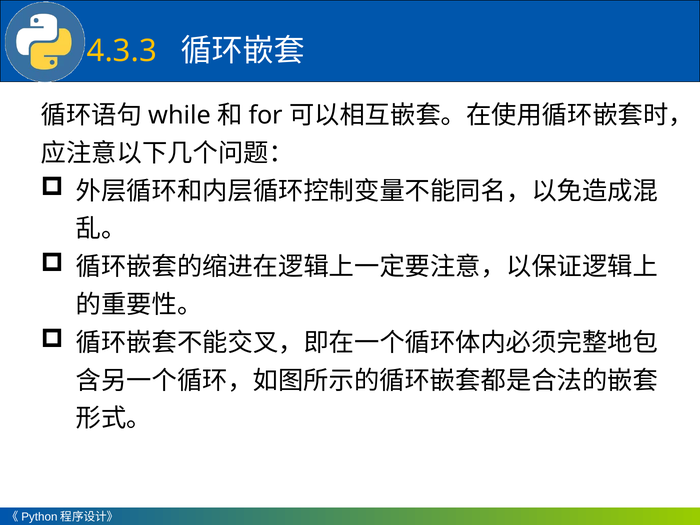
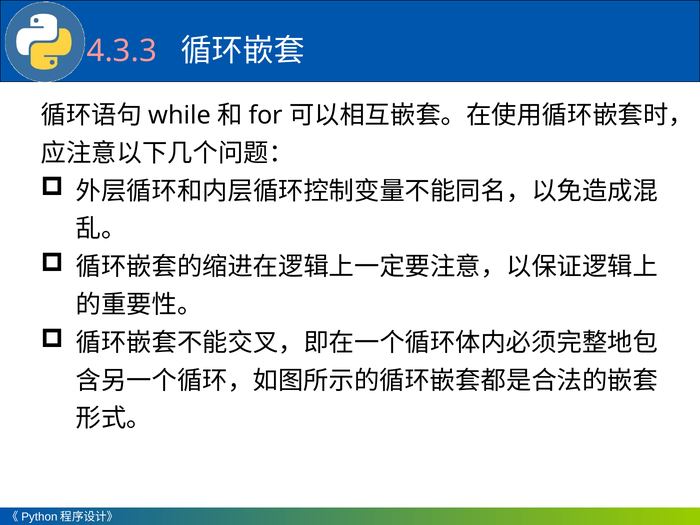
4.3.3 colour: yellow -> pink (122, 51)
